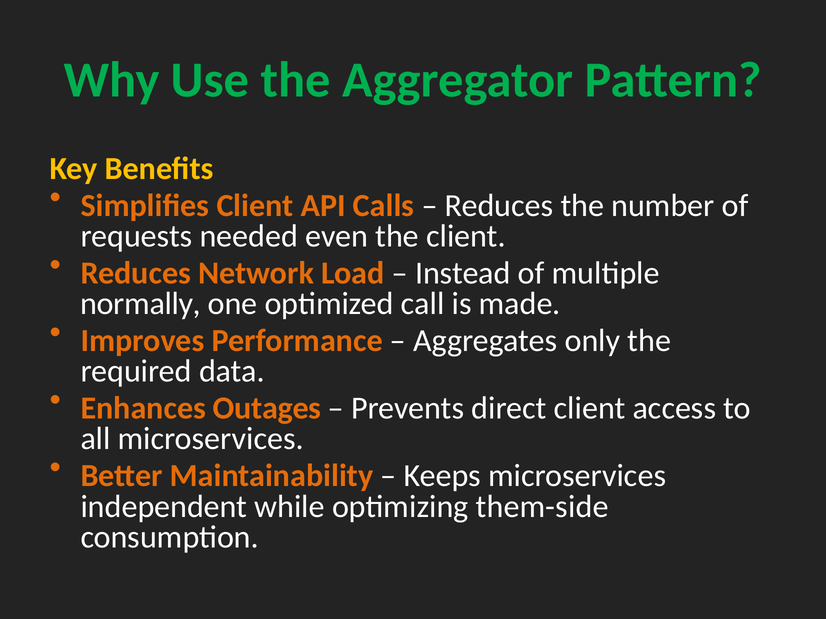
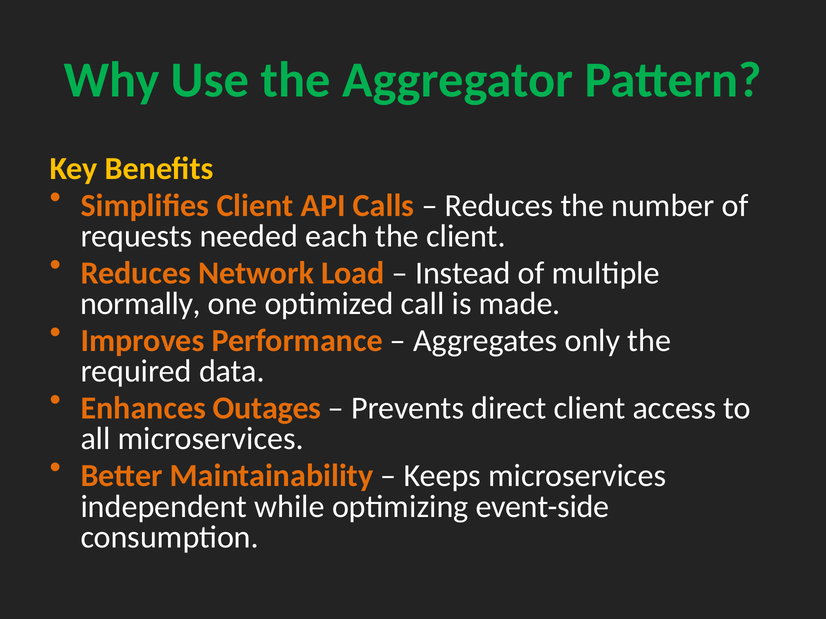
even: even -> each (337, 237)
them-side: them-side -> event-side (542, 507)
